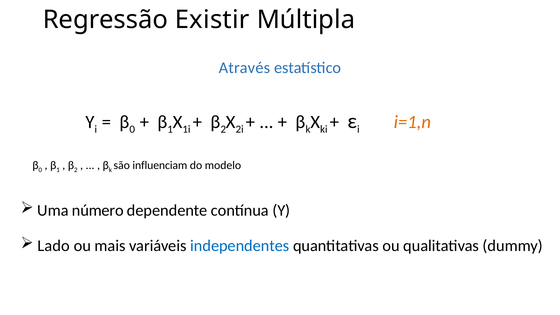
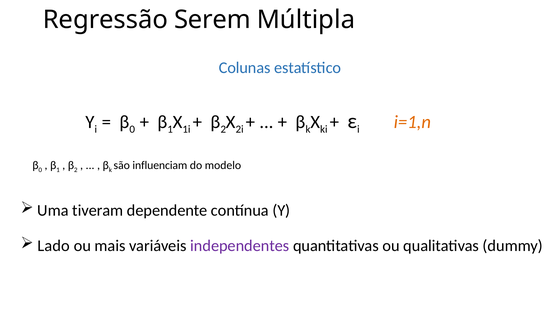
Existir: Existir -> Serem (212, 20)
Através: Através -> Colunas (245, 68)
número: número -> tiveram (98, 211)
independentes colour: blue -> purple (240, 246)
